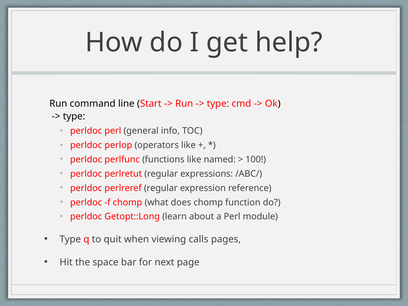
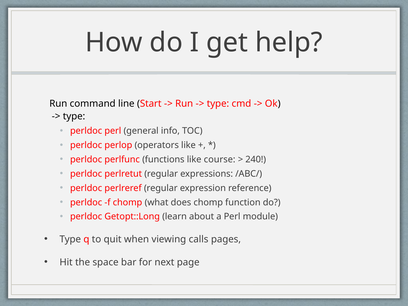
named: named -> course (220, 160)
100: 100 -> 240 (256, 160)
